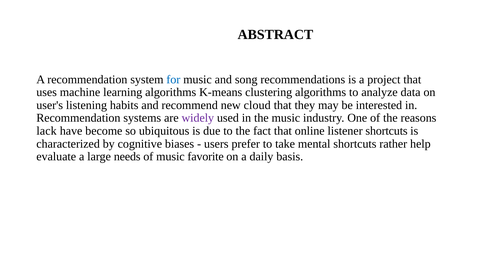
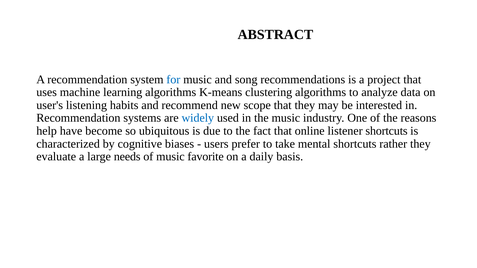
cloud: cloud -> scope (257, 105)
widely colour: purple -> blue (198, 118)
lack: lack -> help (47, 131)
rather help: help -> they (420, 144)
